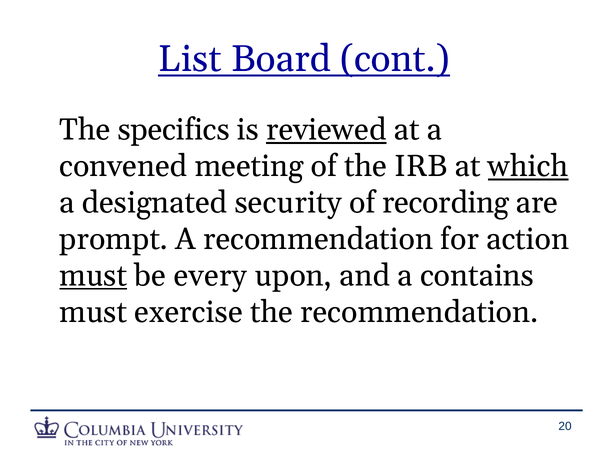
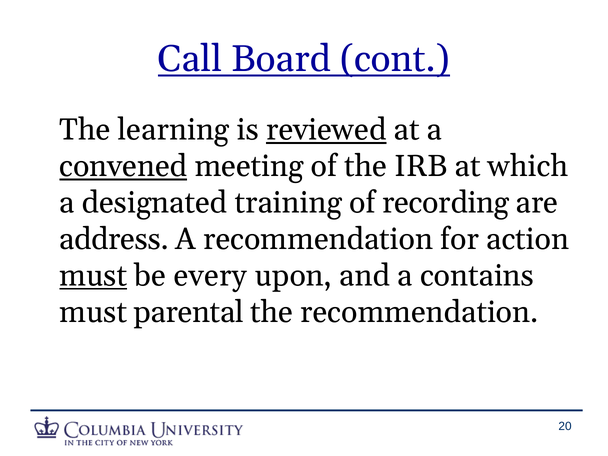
List: List -> Call (190, 59)
specifics: specifics -> learning (174, 130)
convened underline: none -> present (123, 166)
which underline: present -> none (528, 166)
security: security -> training (288, 203)
prompt: prompt -> address (114, 239)
exercise: exercise -> parental (189, 312)
